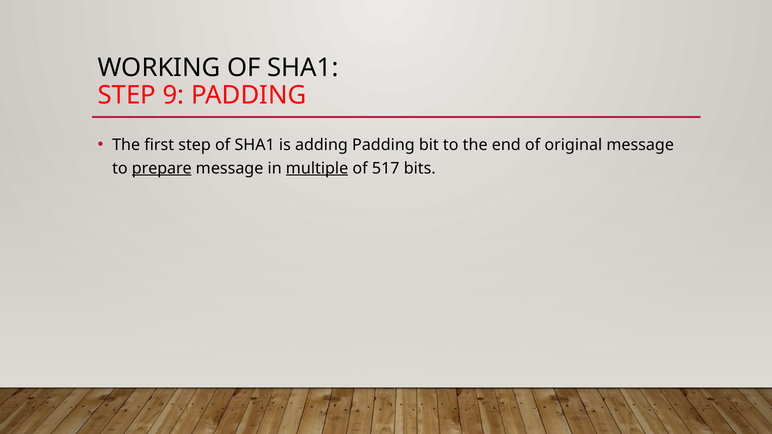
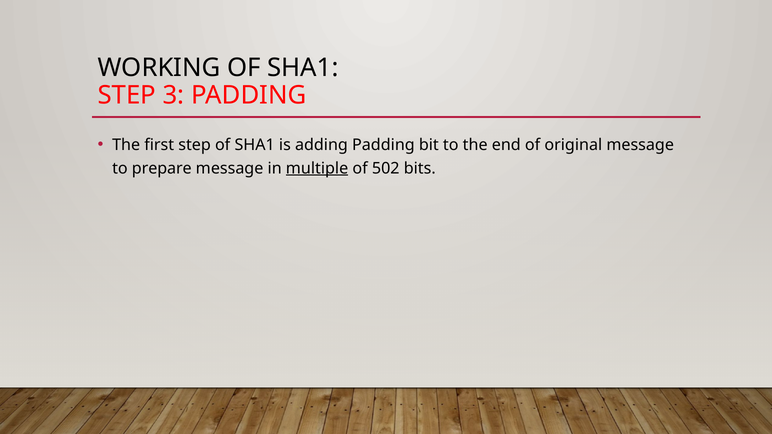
9: 9 -> 3 (174, 95)
prepare underline: present -> none (162, 168)
517: 517 -> 502 (386, 168)
